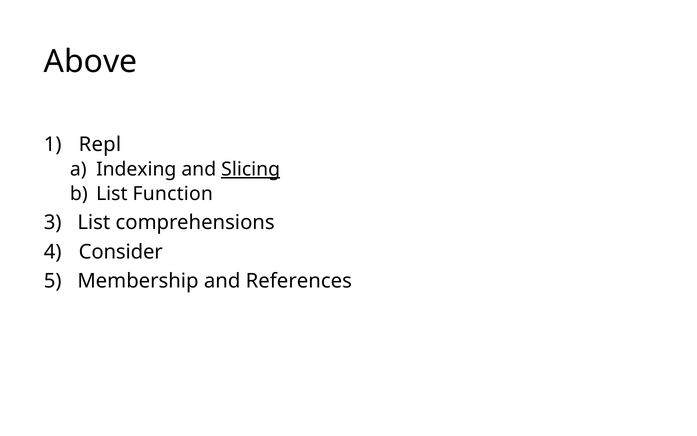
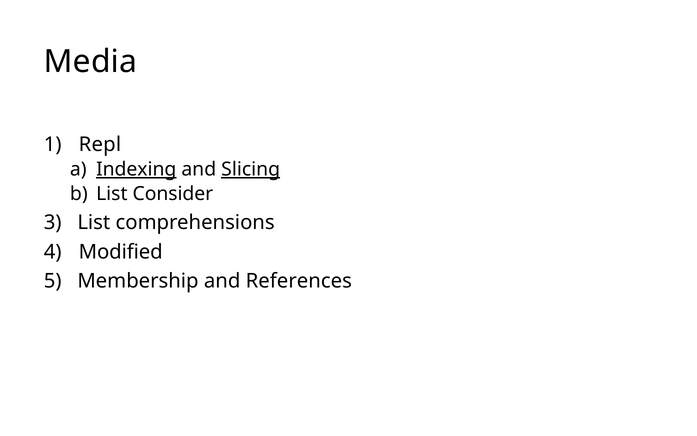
Above: Above -> Media (90, 61)
Indexing underline: none -> present (136, 169)
Function: Function -> Consider (173, 194)
Consider: Consider -> Modified (121, 252)
